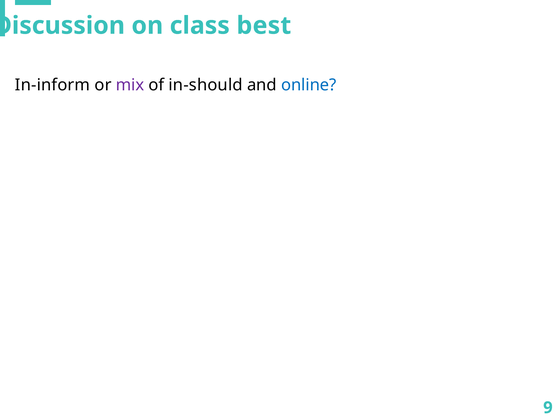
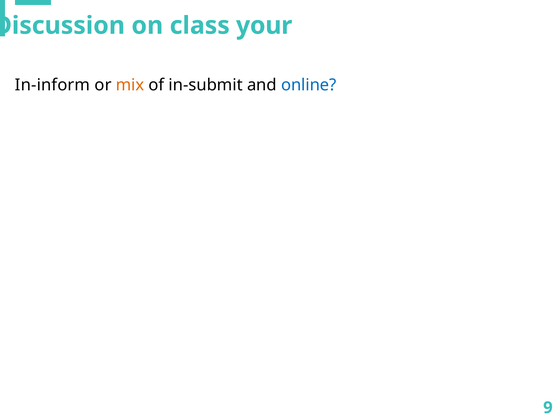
best: best -> your (264, 26)
mix colour: purple -> orange (130, 85)
in-should: in-should -> in-submit (206, 85)
